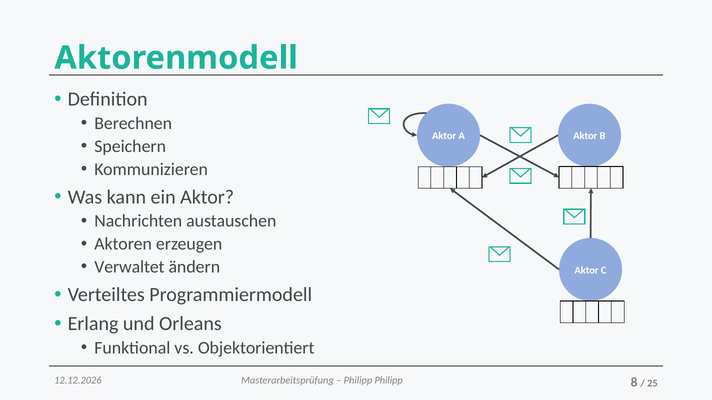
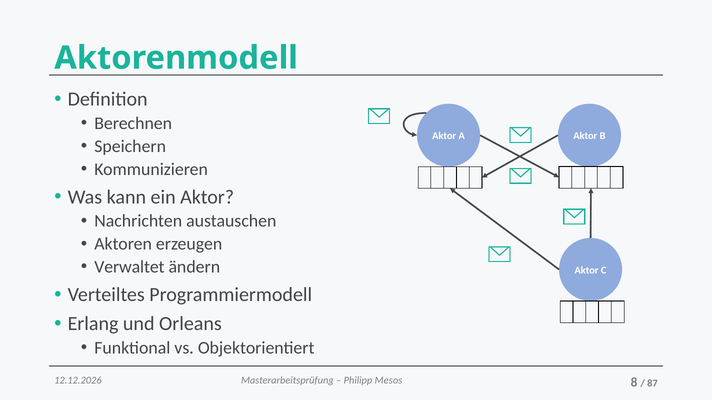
Philipp Philipp: Philipp -> Mesos (389, 381)
25: 25 -> 87 (652, 384)
